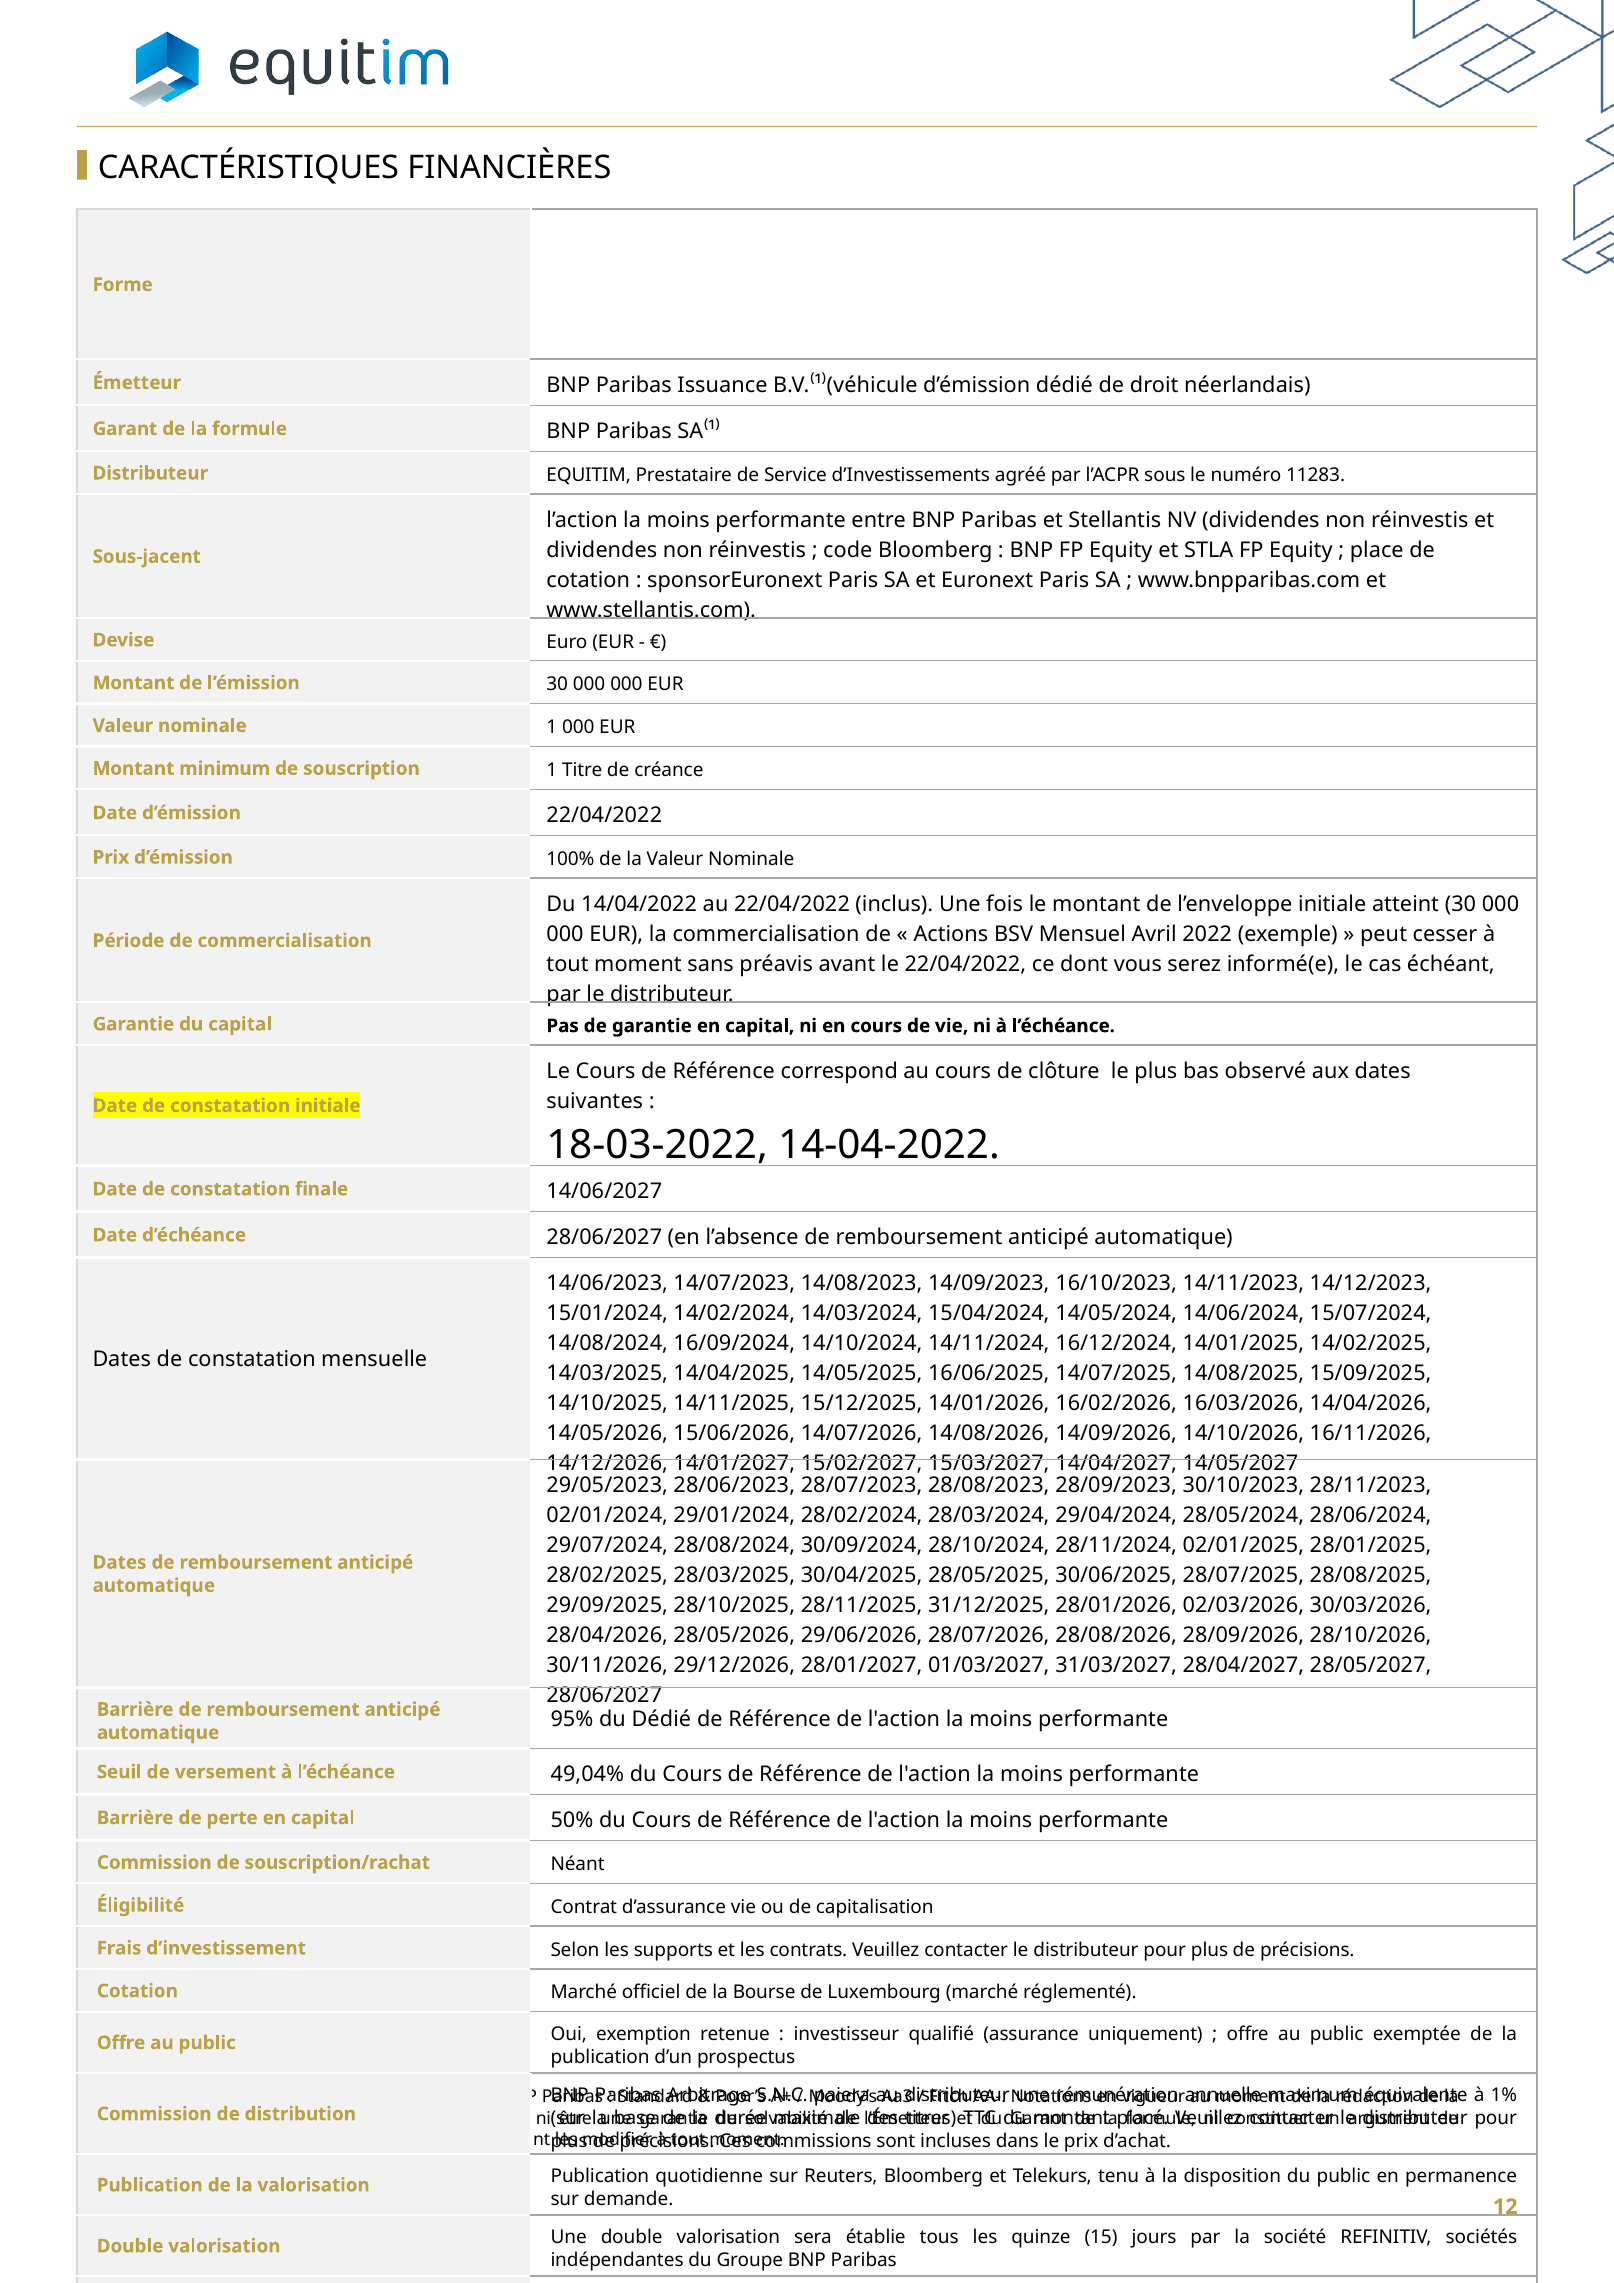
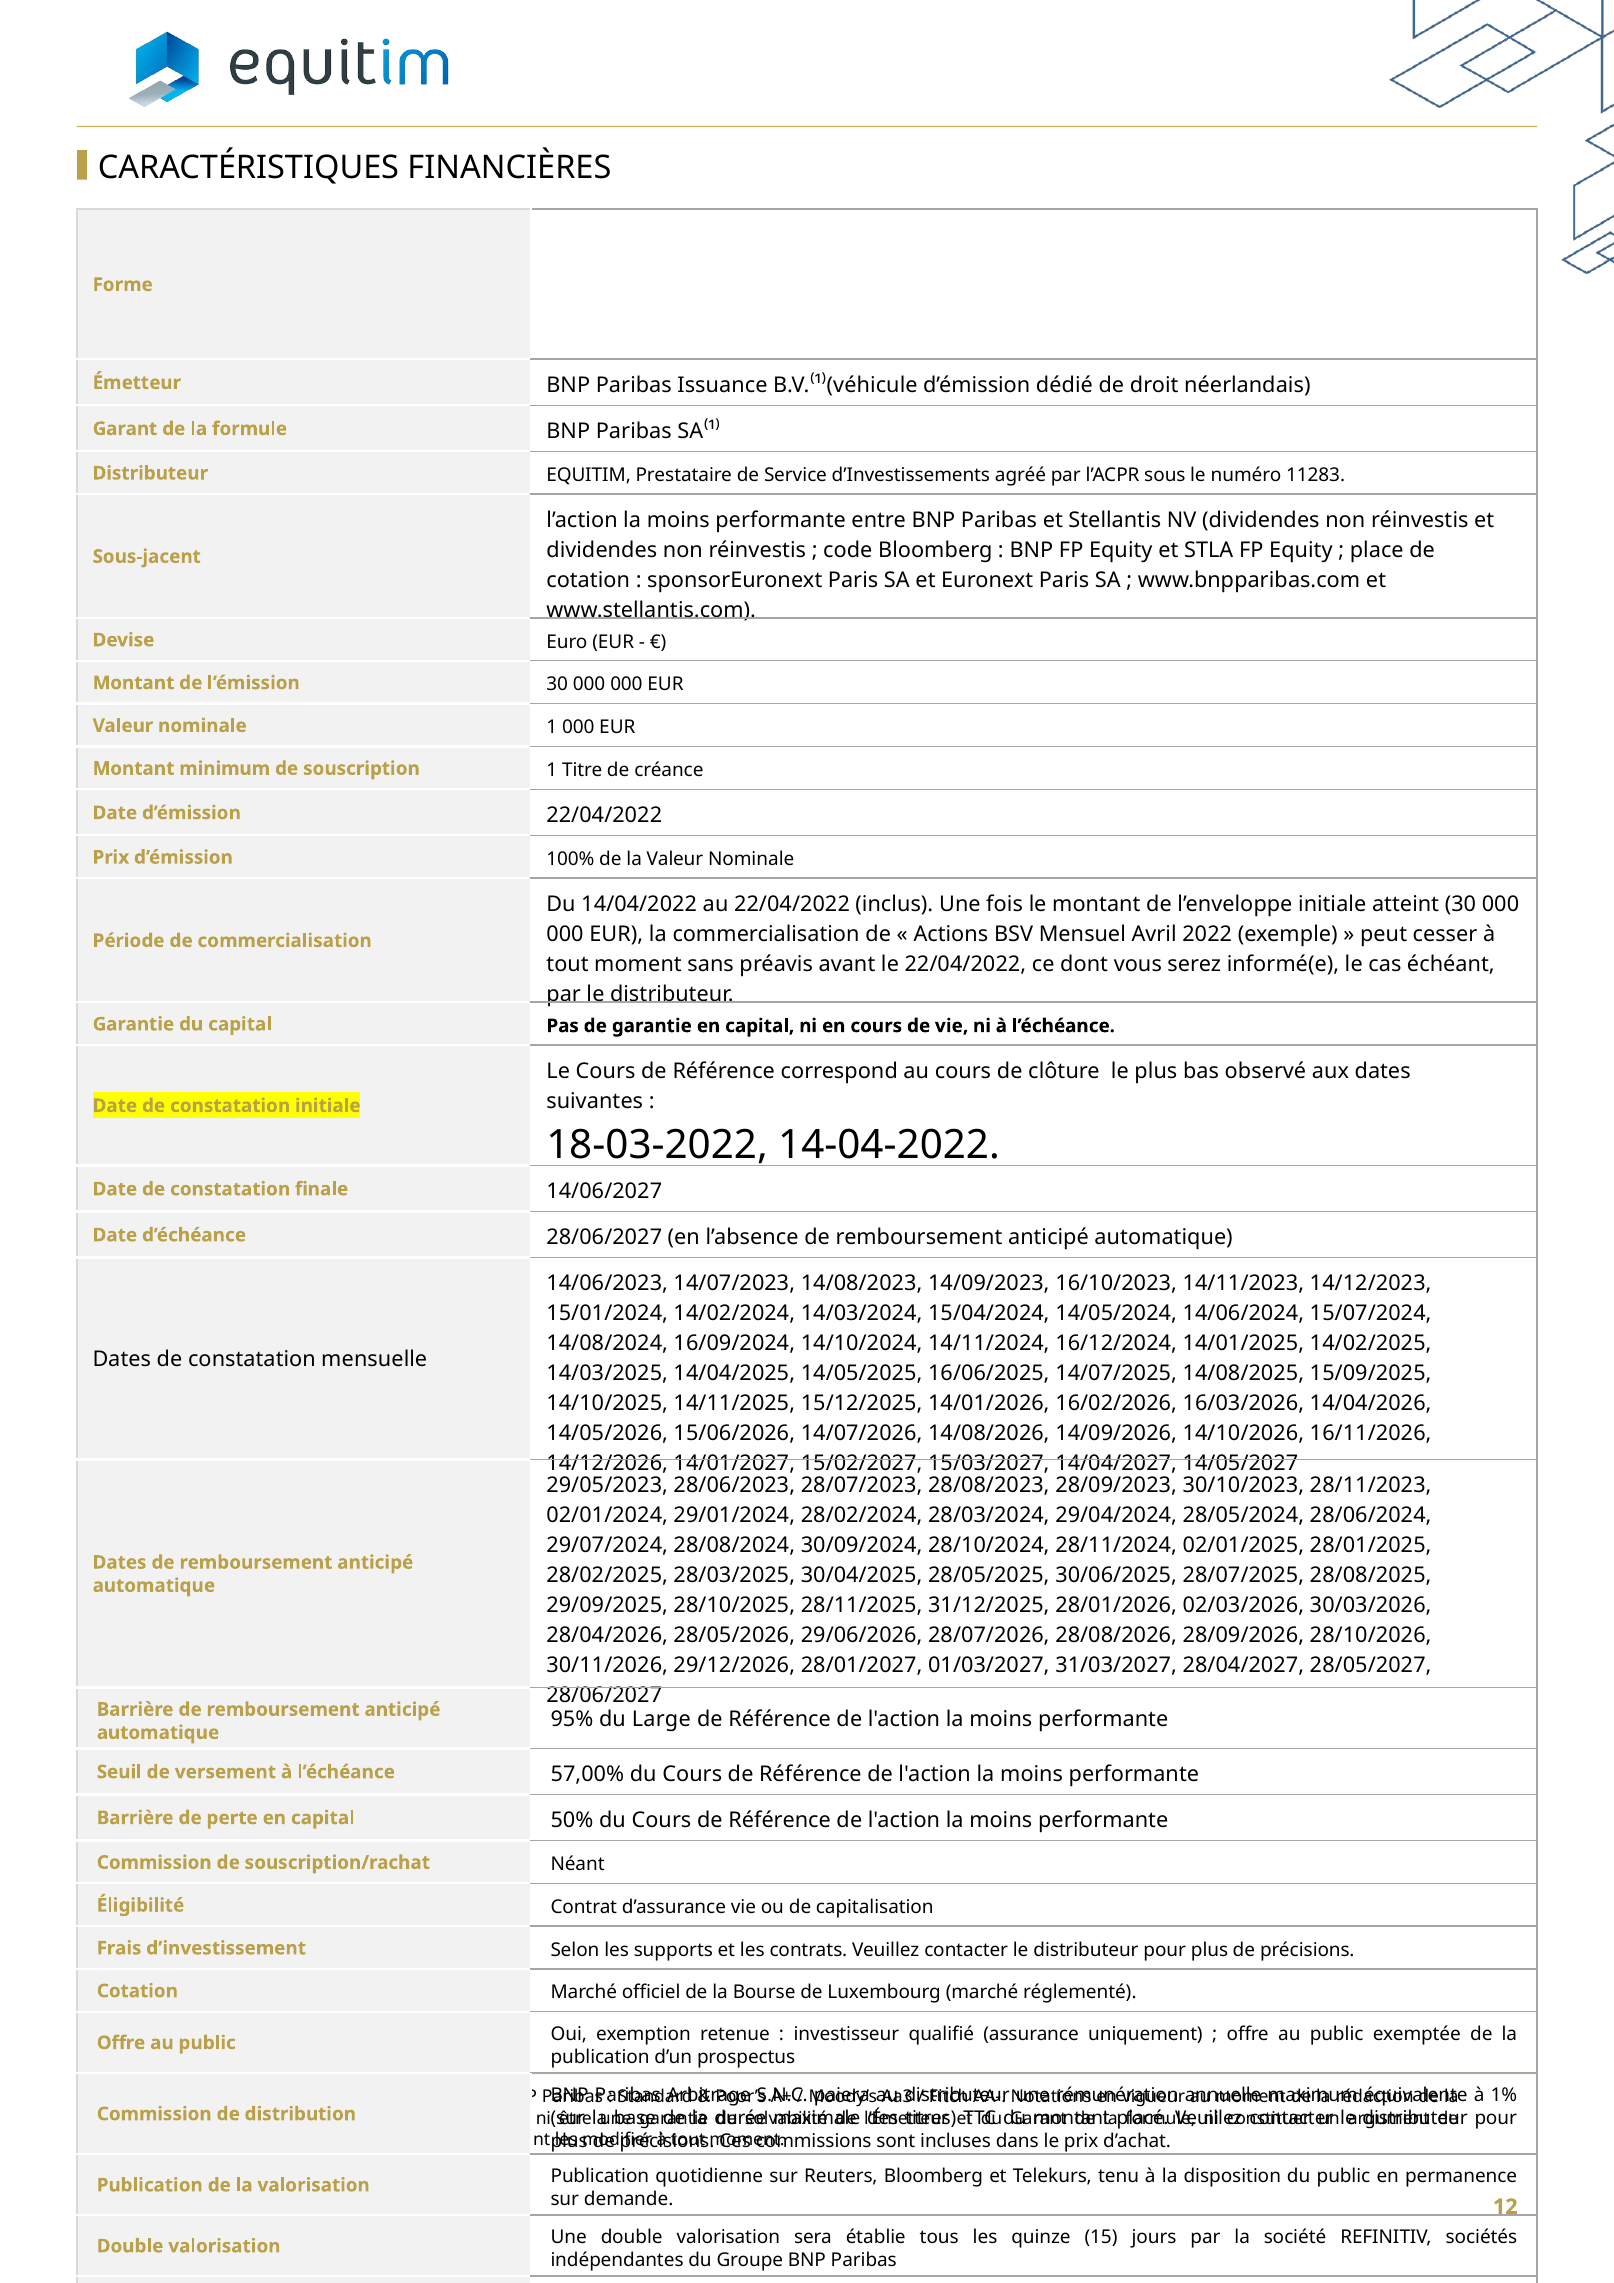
du Dédié: Dédié -> Large (661, 1719)
49,04%: 49,04% -> 57,00% (587, 1774)
